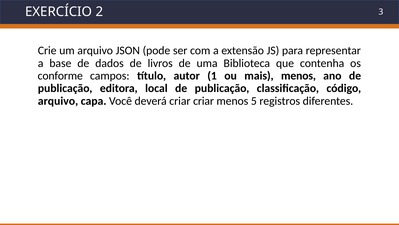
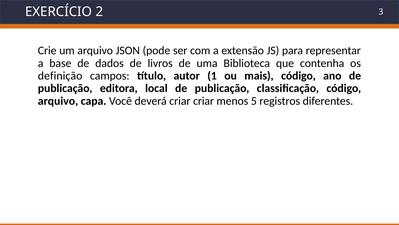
conforme: conforme -> definição (60, 76)
mais menos: menos -> código (298, 76)
